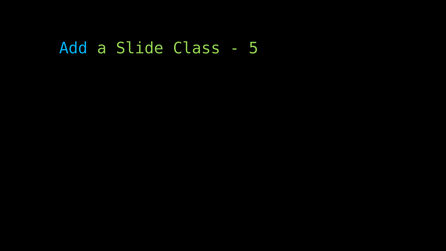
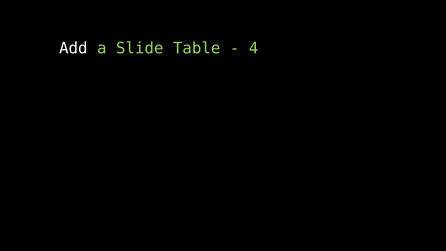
Add colour: light blue -> white (73, 48)
Class: Class -> Table (197, 48)
5: 5 -> 4 (254, 48)
